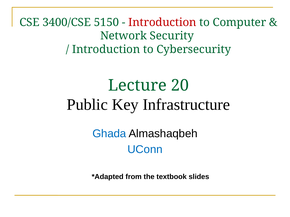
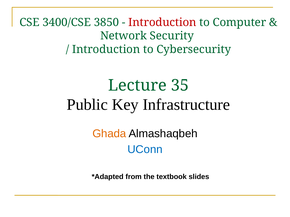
5150: 5150 -> 3850 (106, 22)
20: 20 -> 35 (180, 86)
Ghada colour: blue -> orange (109, 134)
